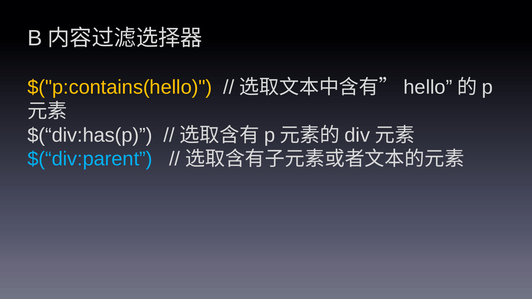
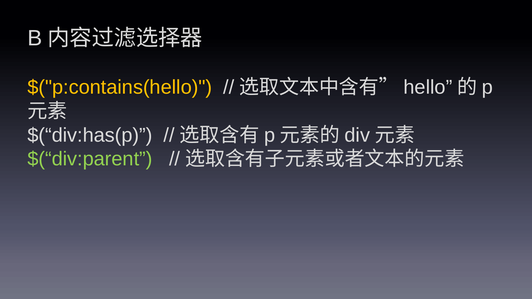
$(“div:parent colour: light blue -> light green (90, 159)
